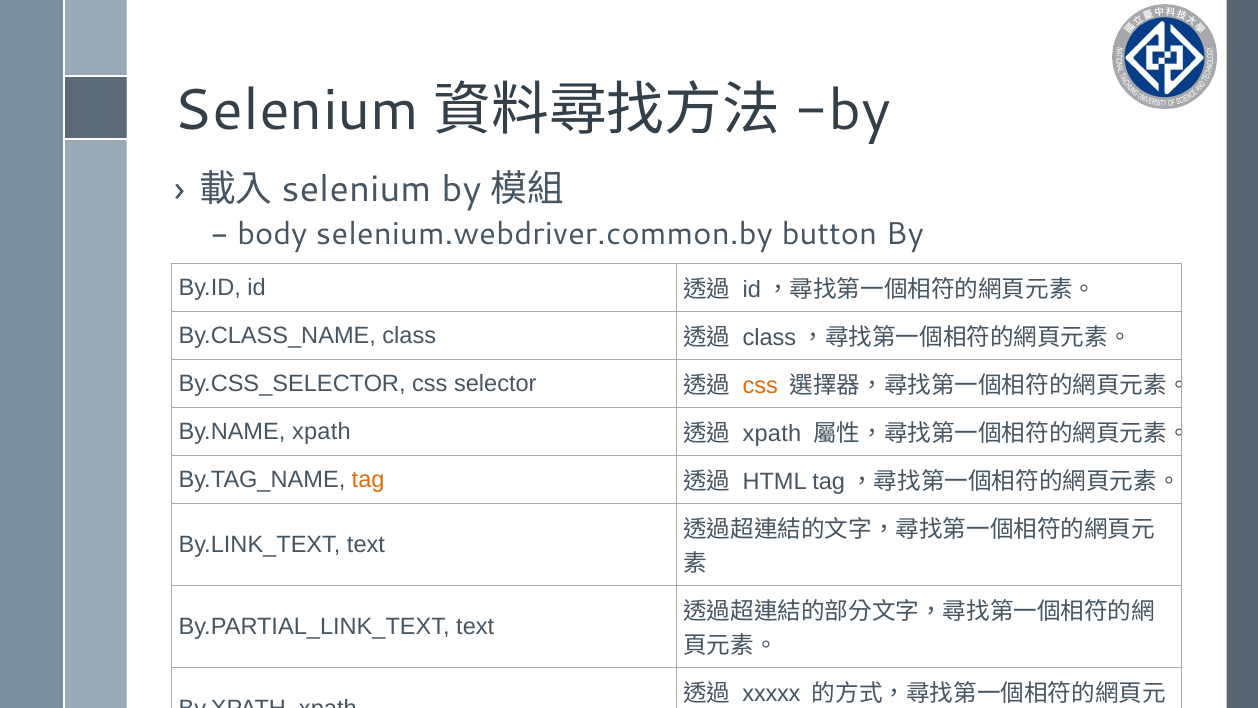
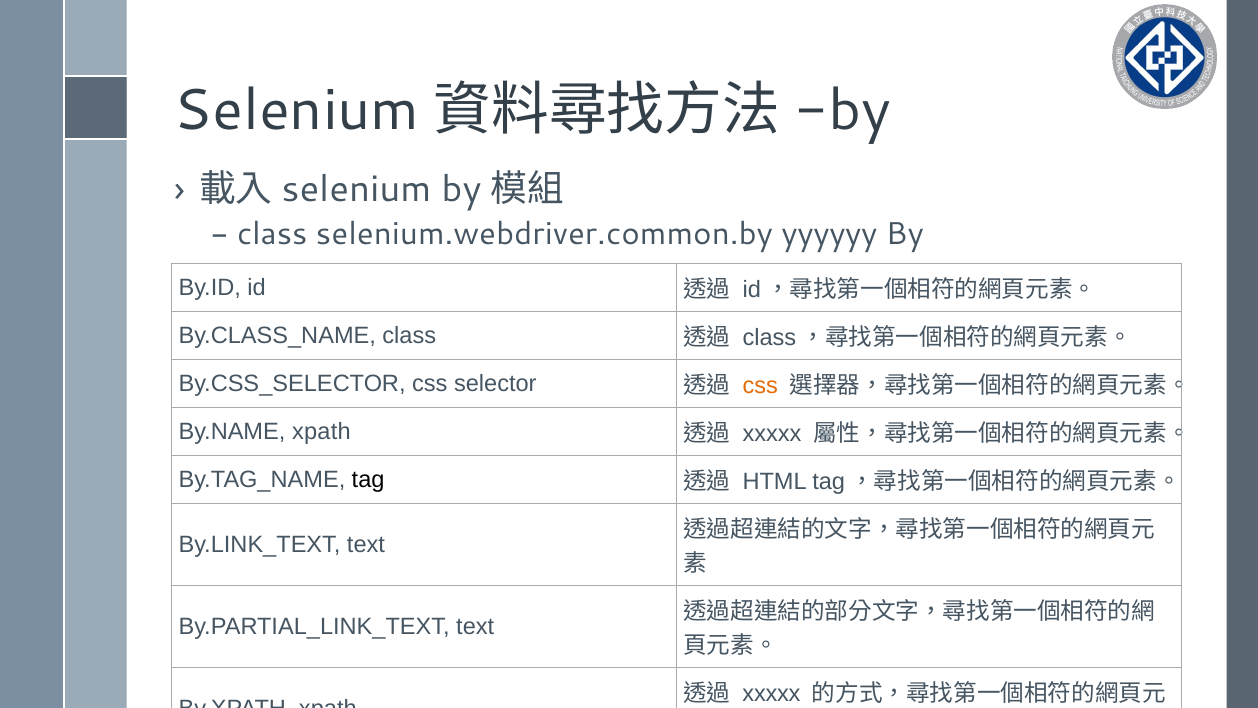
body: body -> class (272, 234)
button: button -> yyyyyy (829, 234)
xpath: xpath -> xxxxx (772, 434)
tag colour: orange -> black (368, 479)
